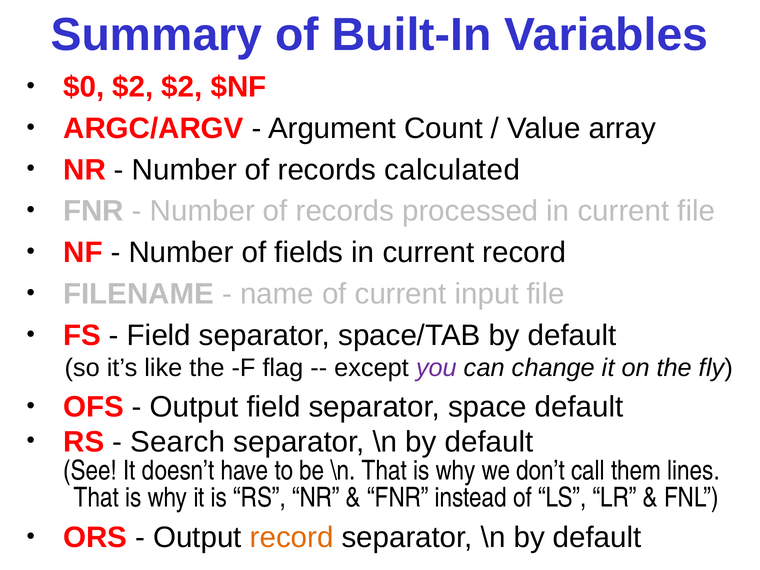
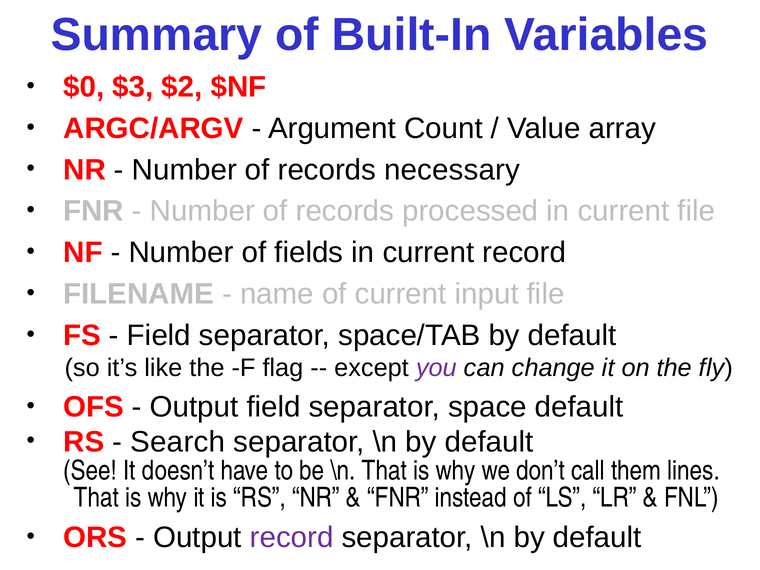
$0 $2: $2 -> $3 (133, 87)
calculated: calculated -> necessary (452, 170)
record colour: orange -> purple (292, 538)
